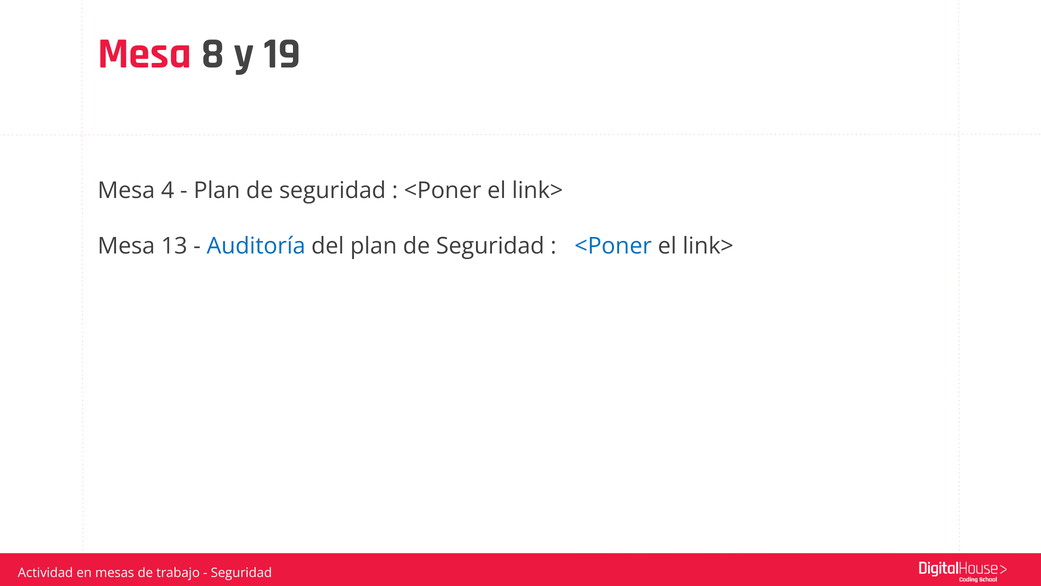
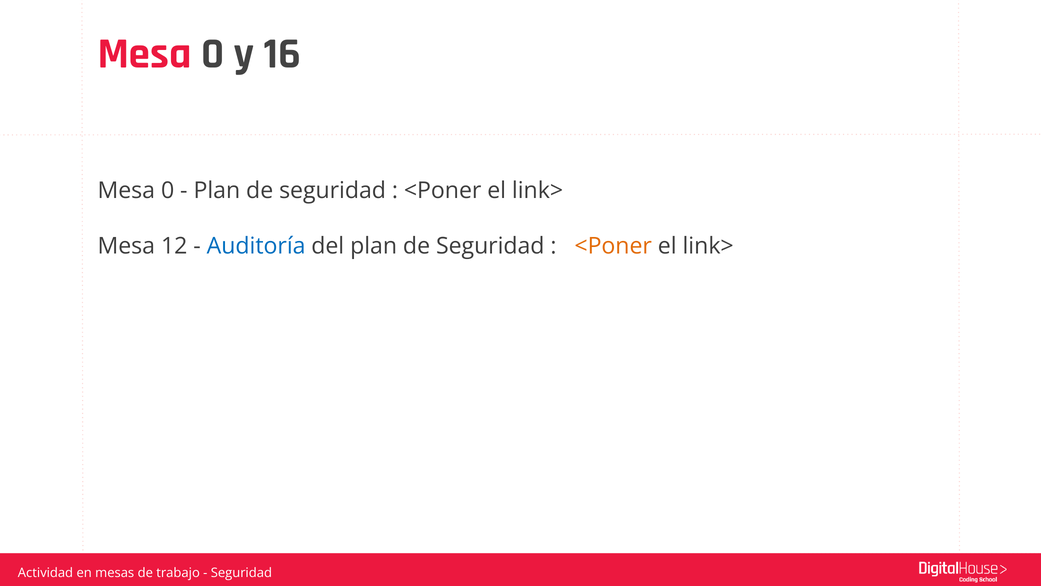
8: 8 -> 0 (213, 53)
19: 19 -> 16 (282, 53)
4: 4 -> 0 (168, 191)
13: 13 -> 12 (174, 246)
<Poner colour: blue -> orange (613, 246)
